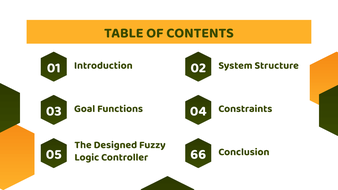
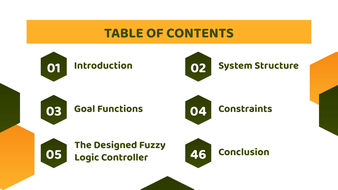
66: 66 -> 46 (198, 154)
